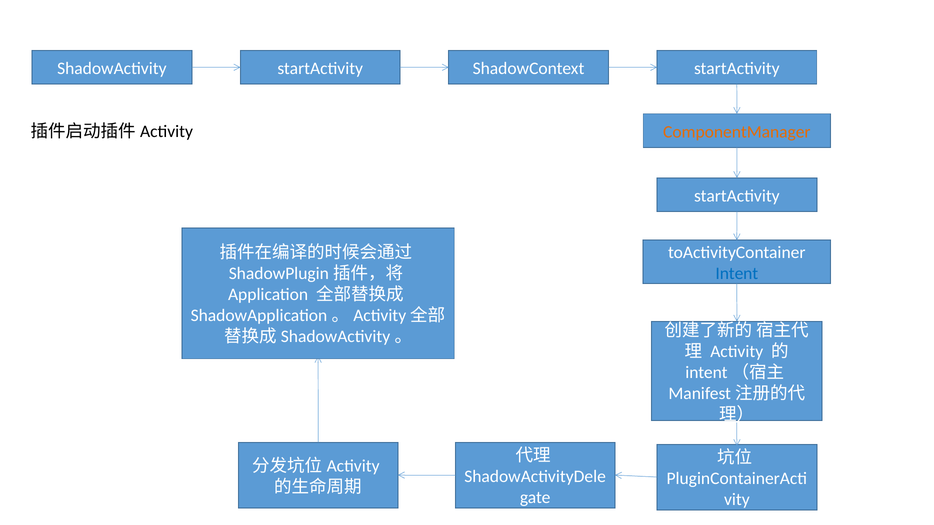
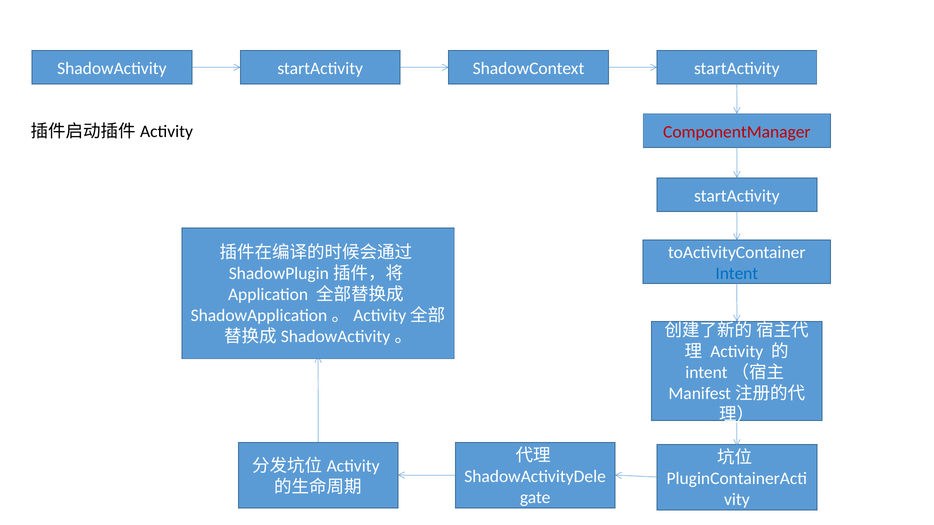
ComponentManager colour: orange -> red (737, 132)
